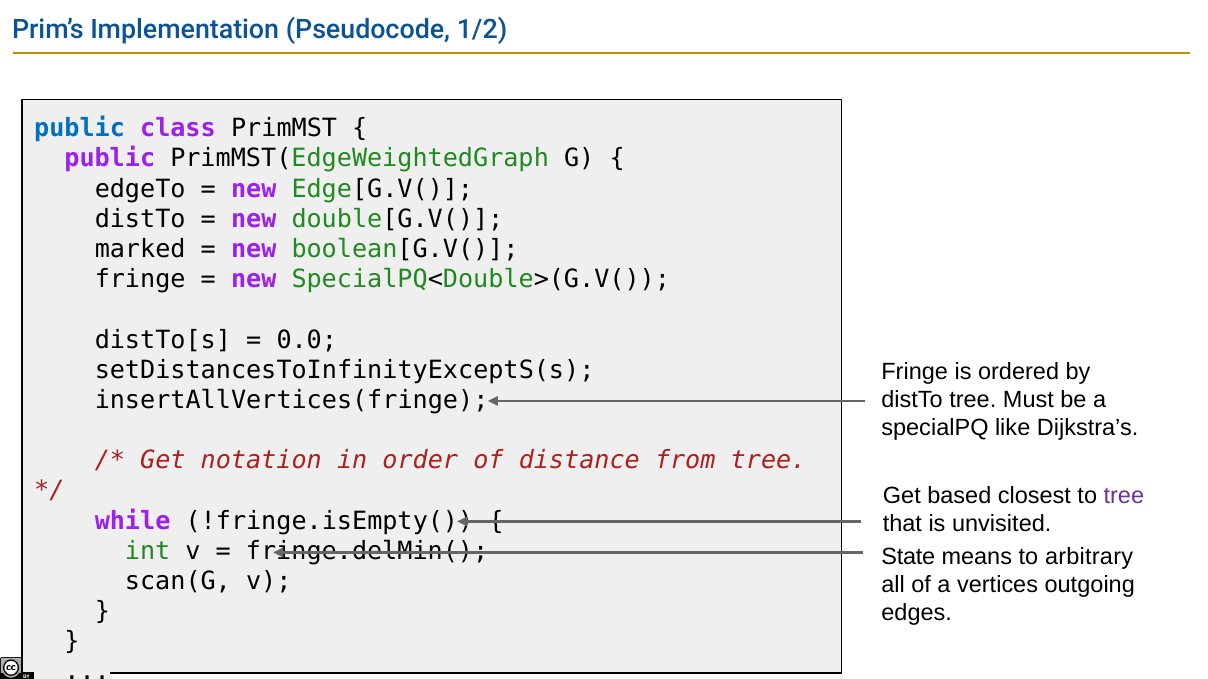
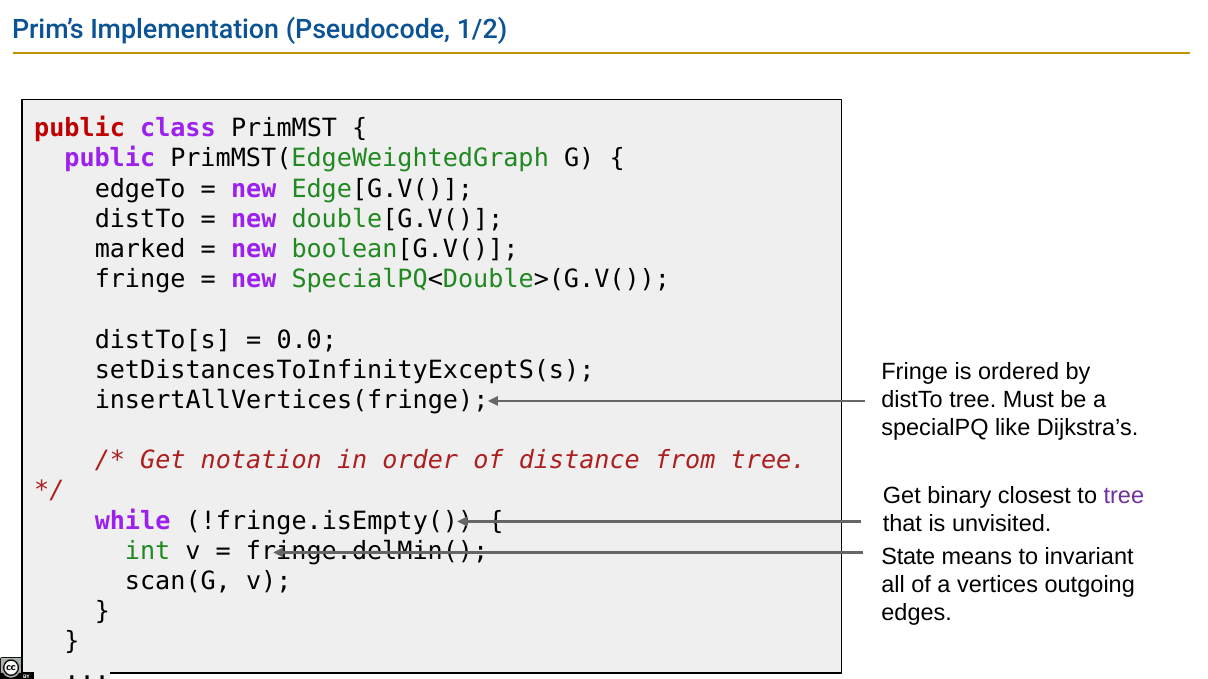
public colour: blue -> red (80, 129)
based: based -> binary (959, 496)
arbitrary: arbitrary -> invariant (1089, 557)
